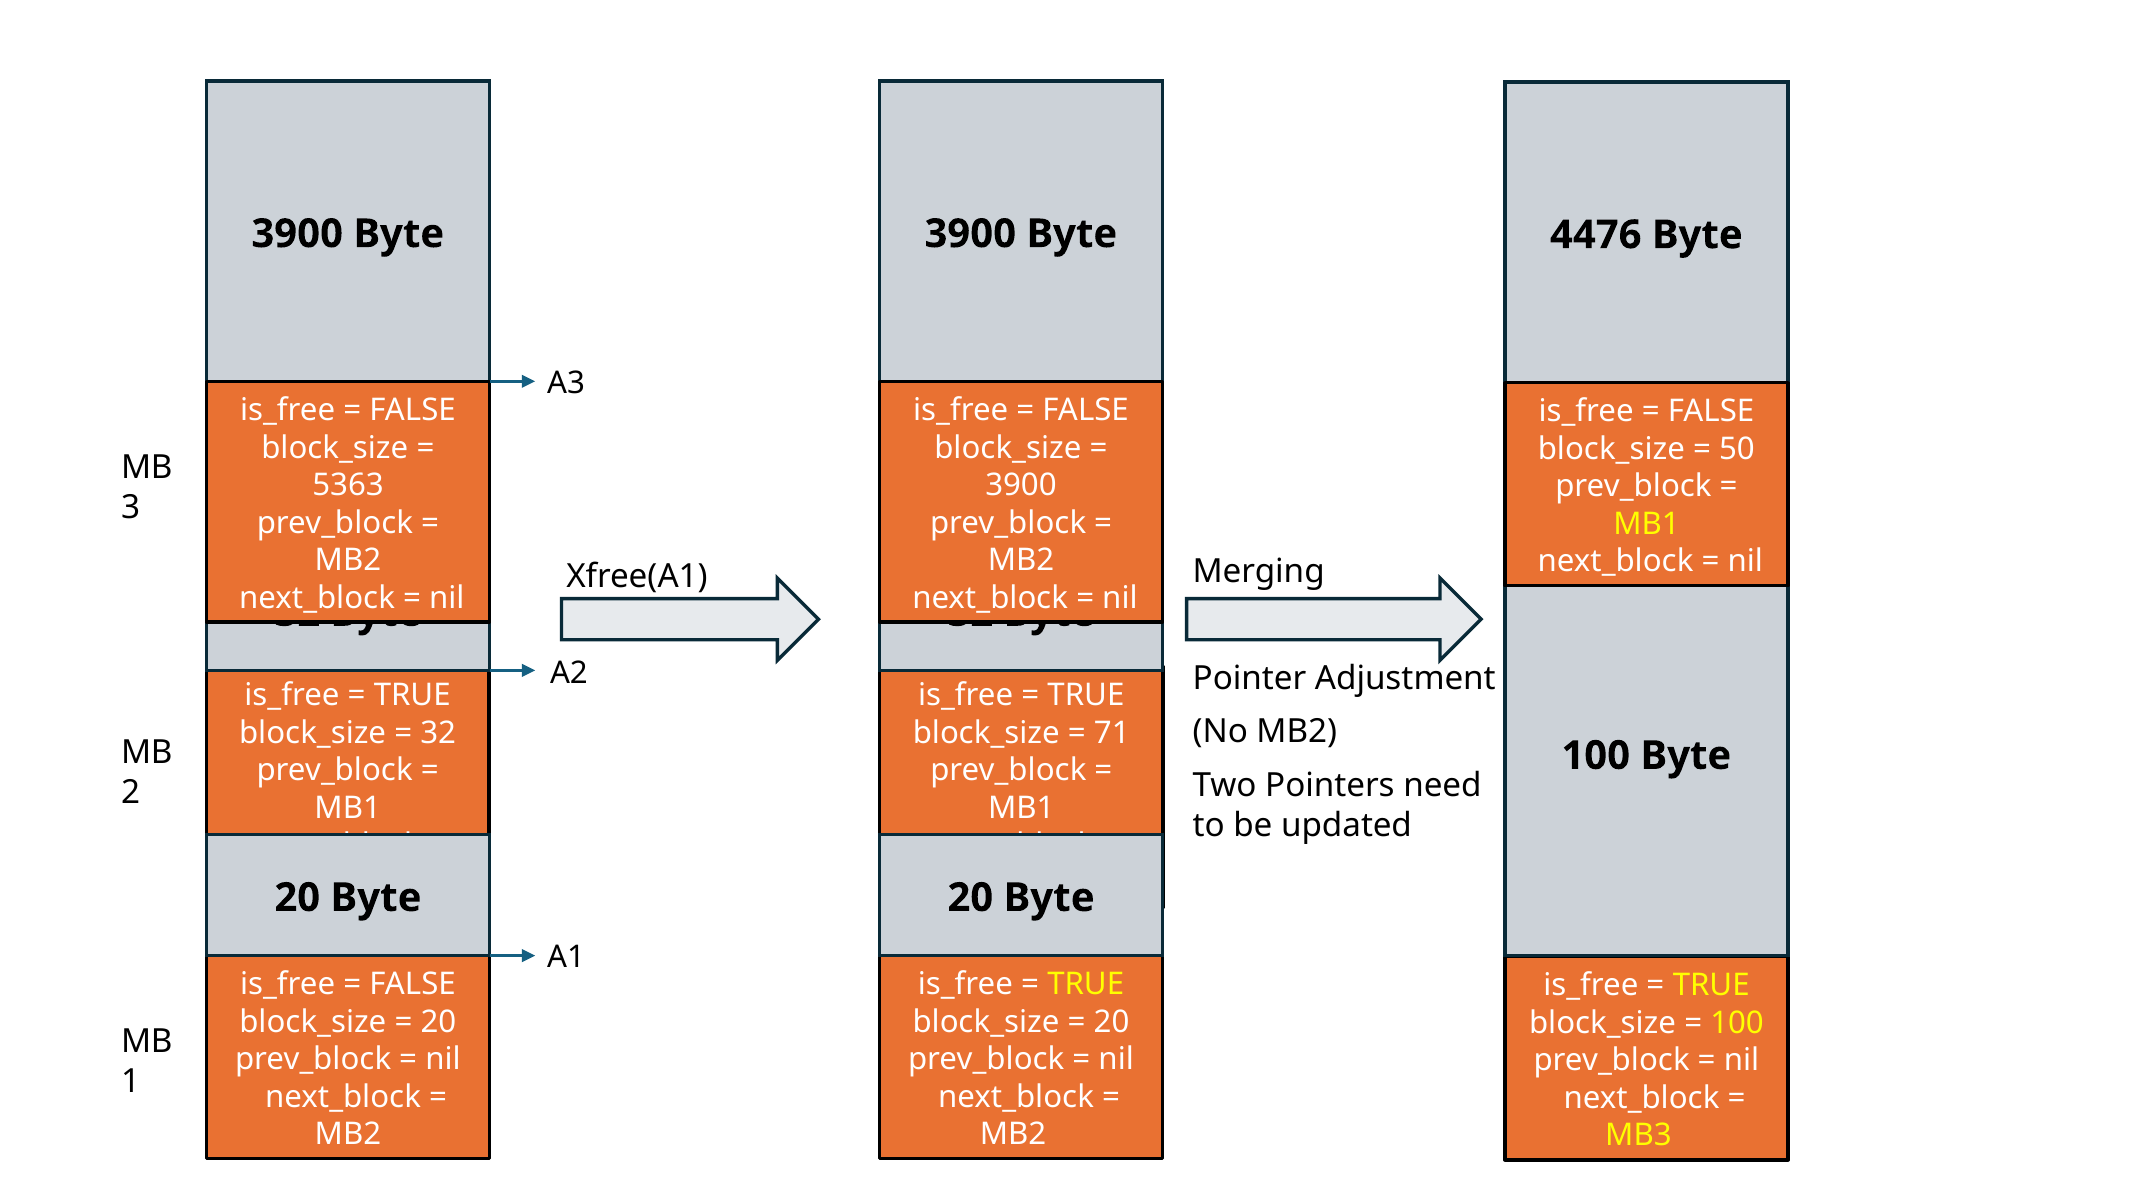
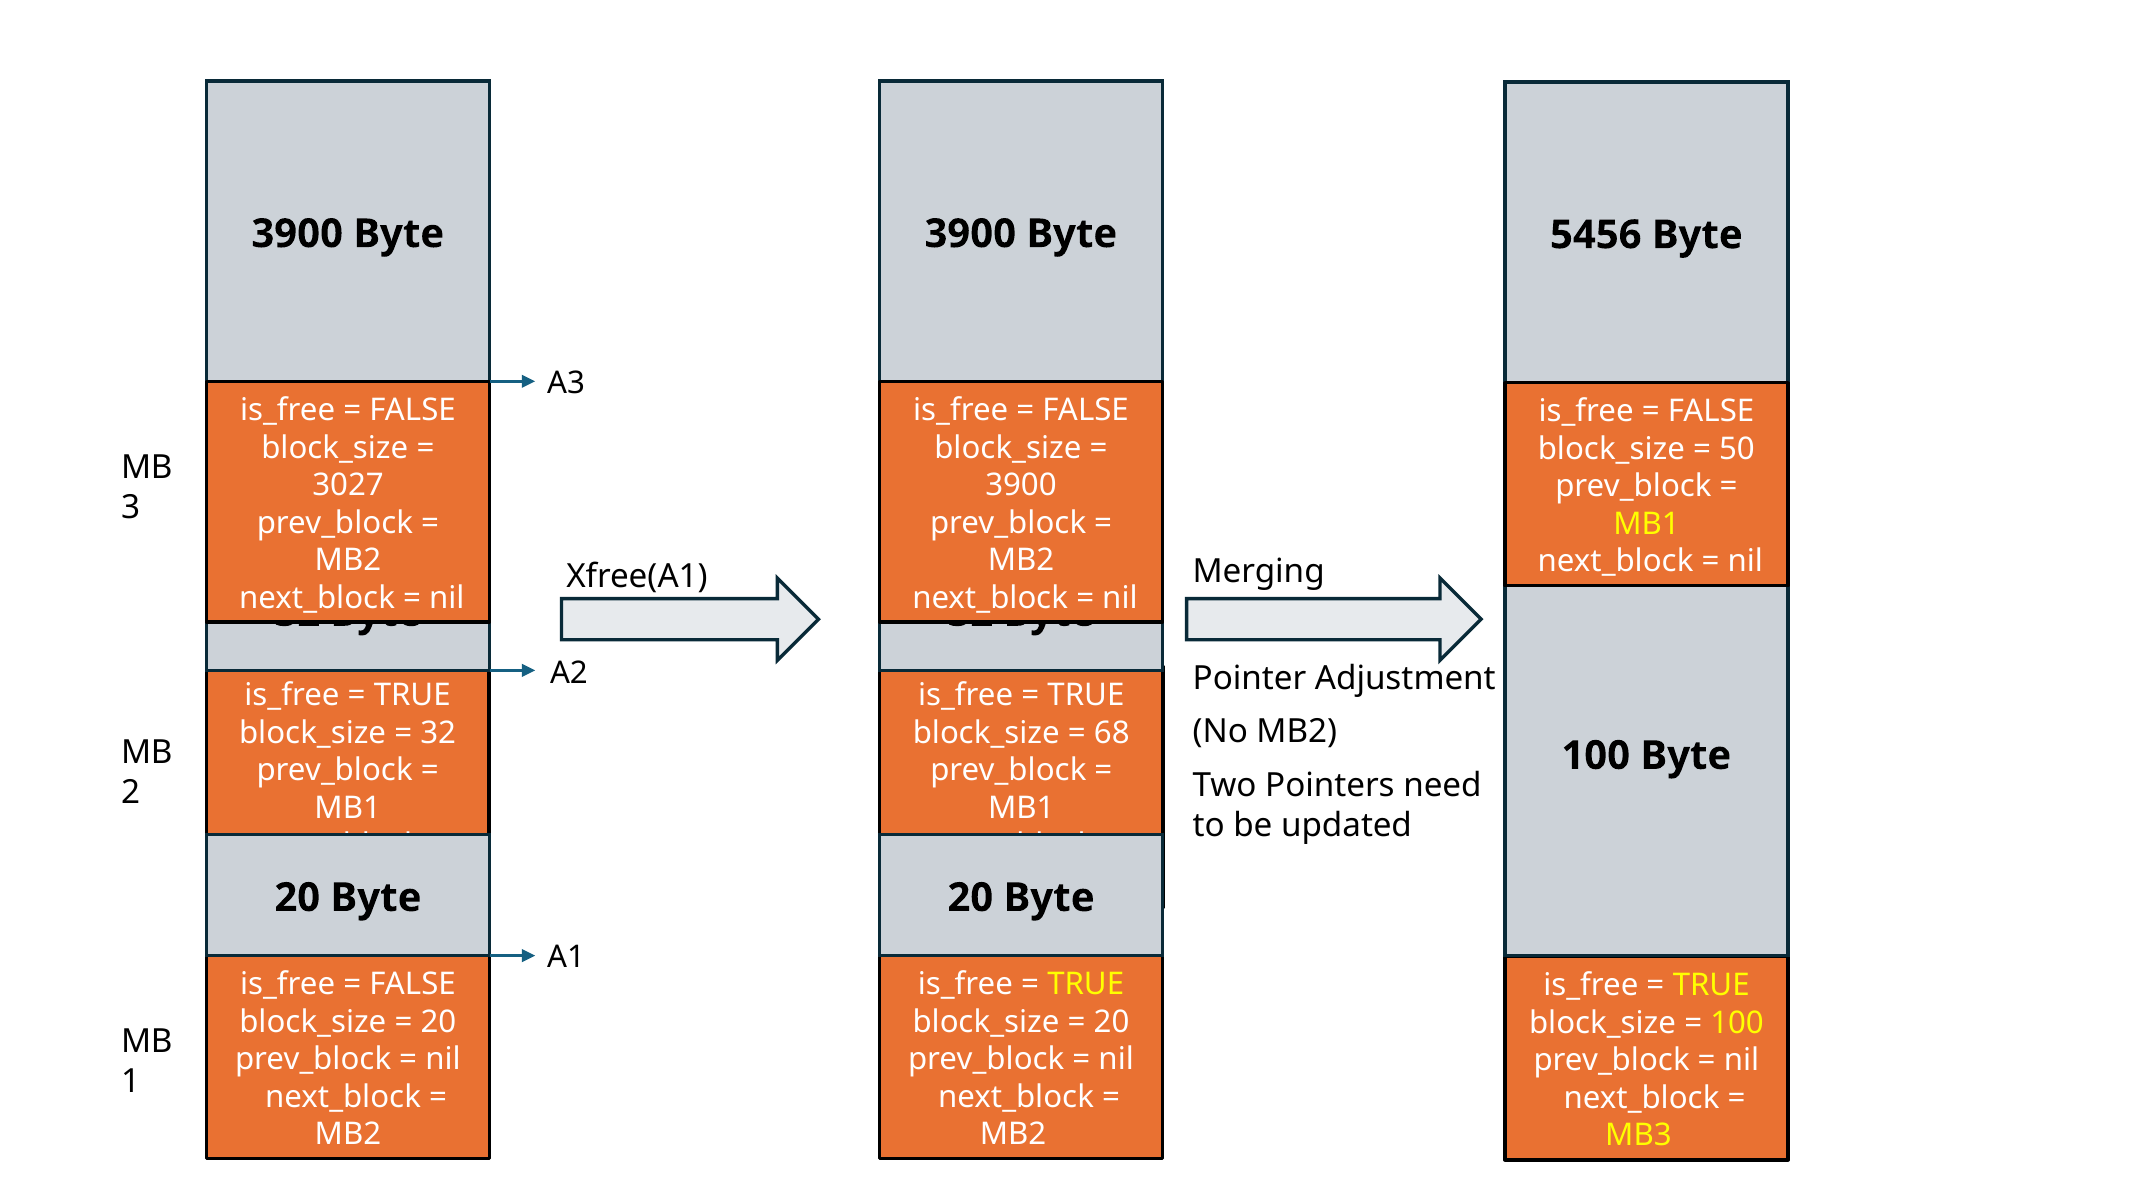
4476: 4476 -> 5456 (1596, 235)
5363: 5363 -> 3027 (348, 485)
71: 71 -> 68 (1112, 733)
